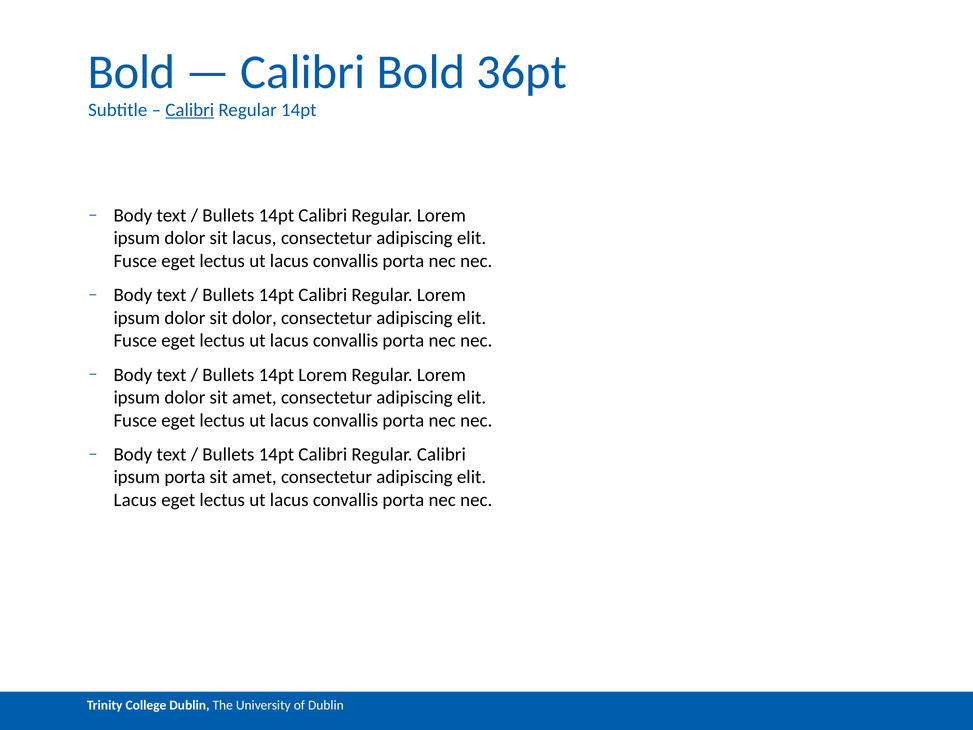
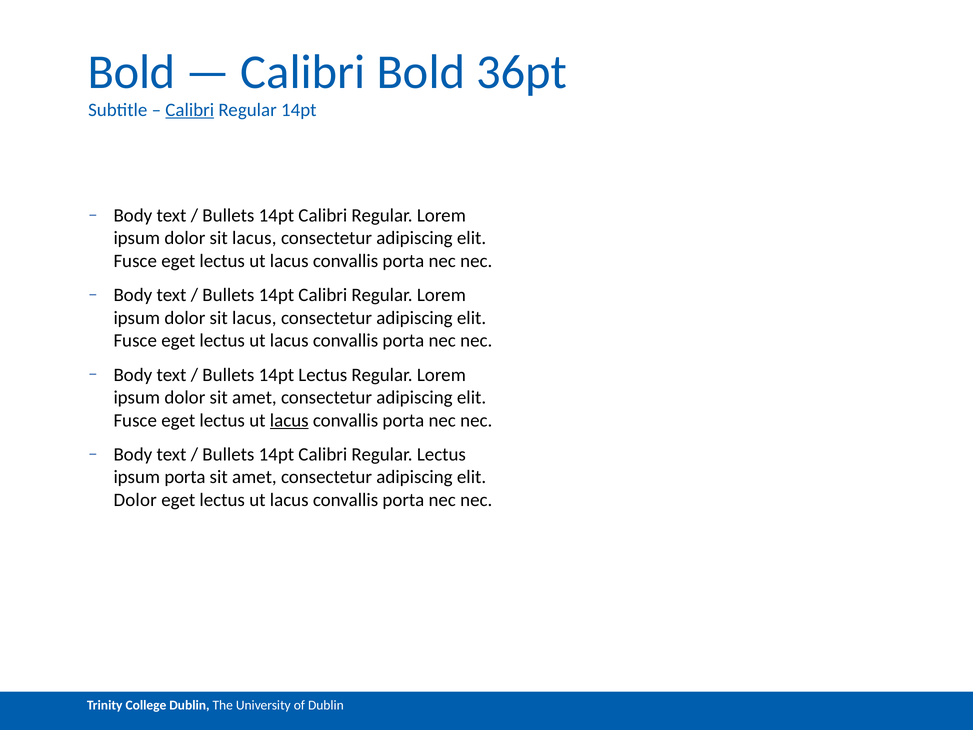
dolor: dolor -> lacus (254, 318)
14pt Lorem: Lorem -> Lectus (323, 375)
lacus underline: none -> present (289, 420)
Regular Calibri: Calibri -> Lectus (441, 454)
Lacus: Lacus -> Dolor (135, 500)
